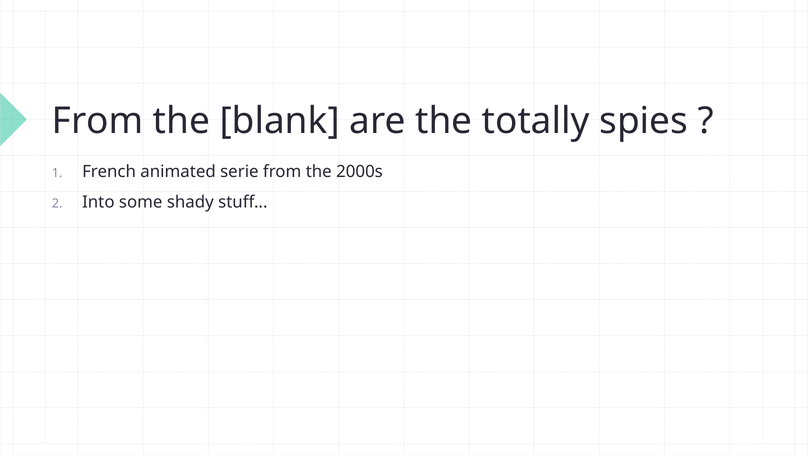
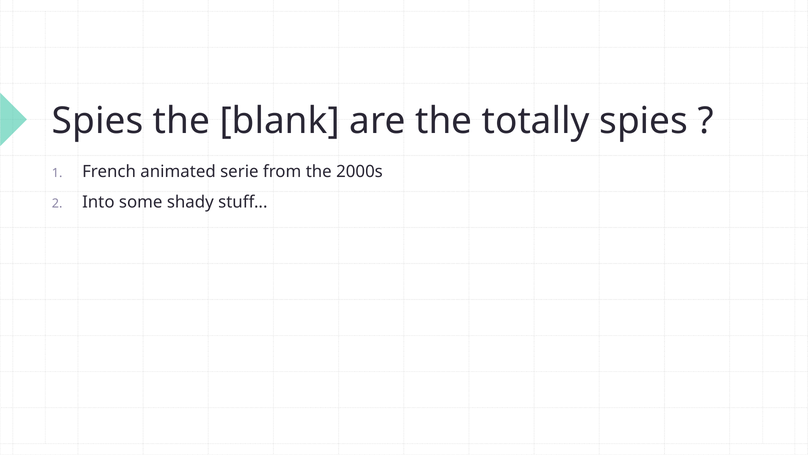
From: From -> Spies (98, 121)
